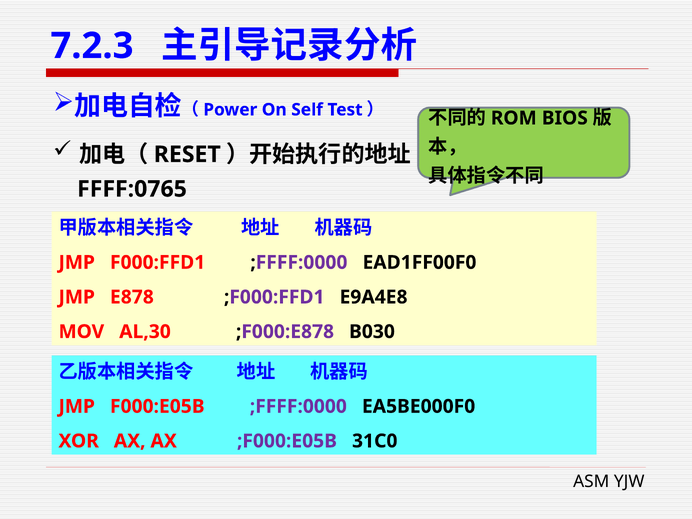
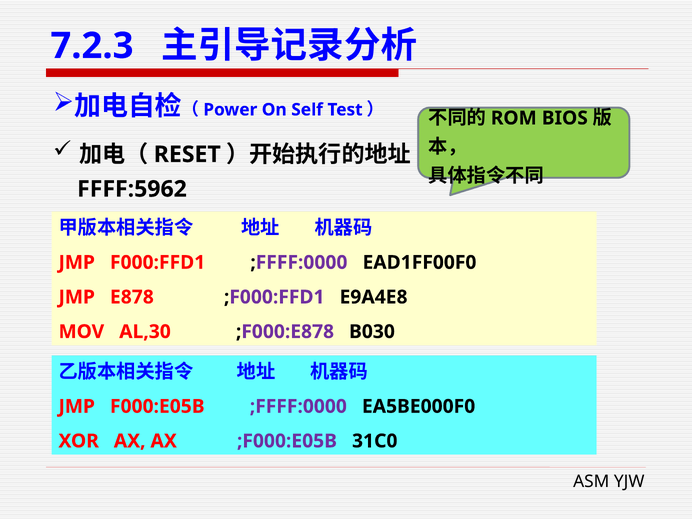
FFFF:0765: FFFF:0765 -> FFFF:5962 (132, 189)
